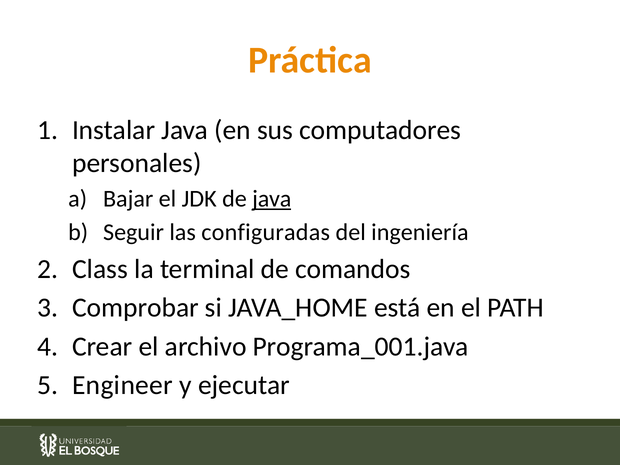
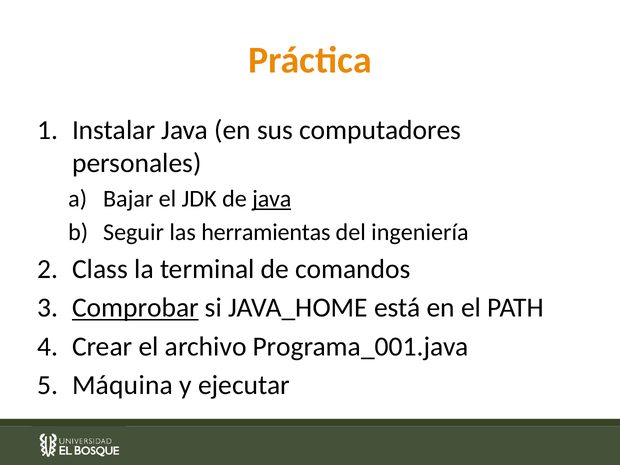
configuradas: configuradas -> herramientas (266, 232)
Comprobar underline: none -> present (135, 308)
Engineer: Engineer -> Máquina (123, 385)
